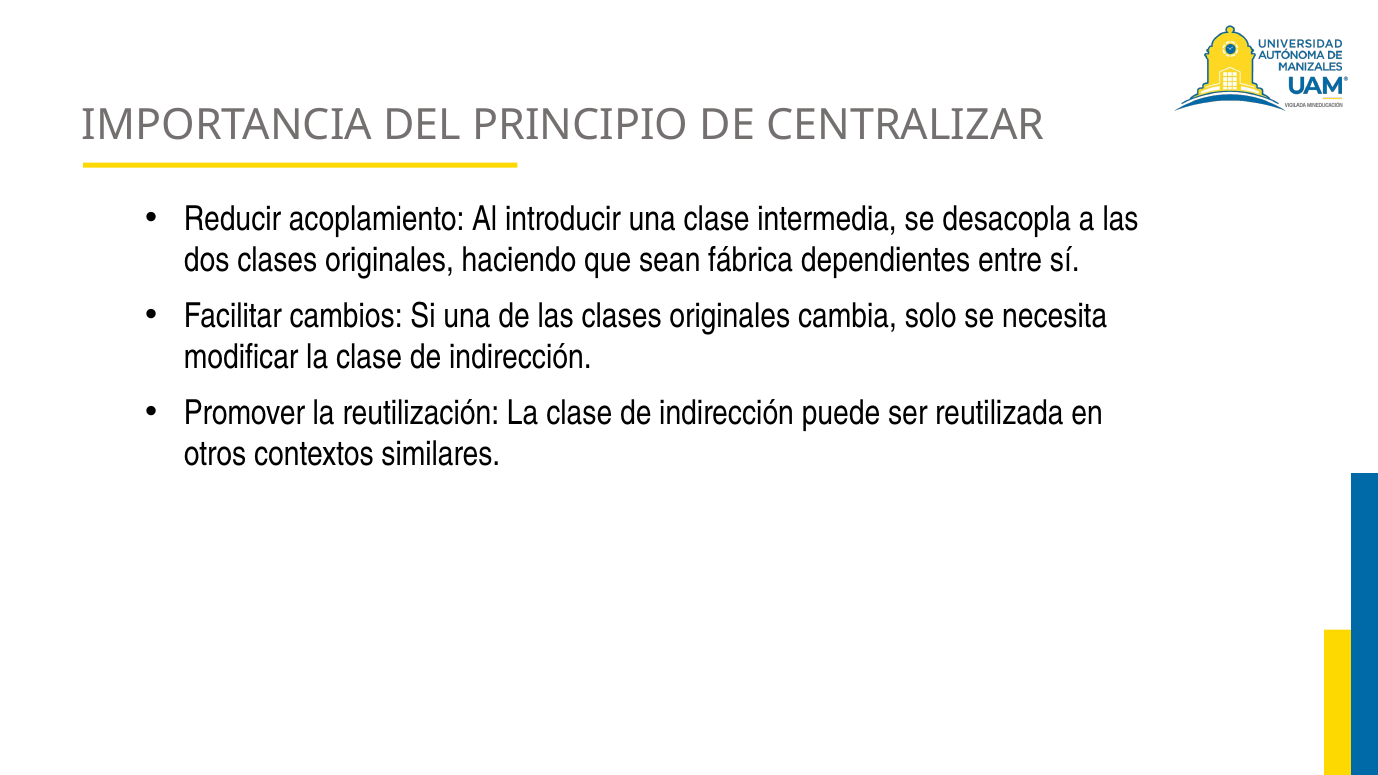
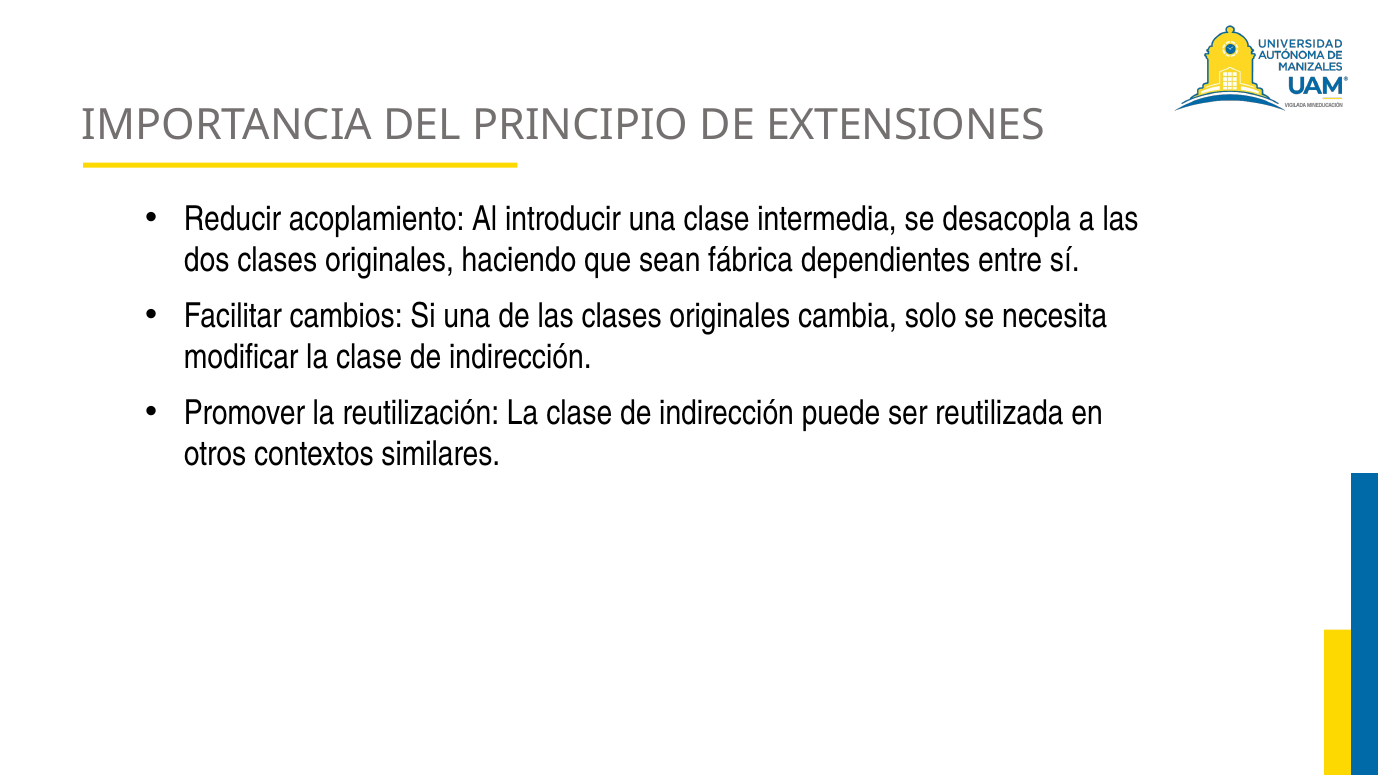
CENTRALIZAR: CENTRALIZAR -> EXTENSIONES (906, 125)
